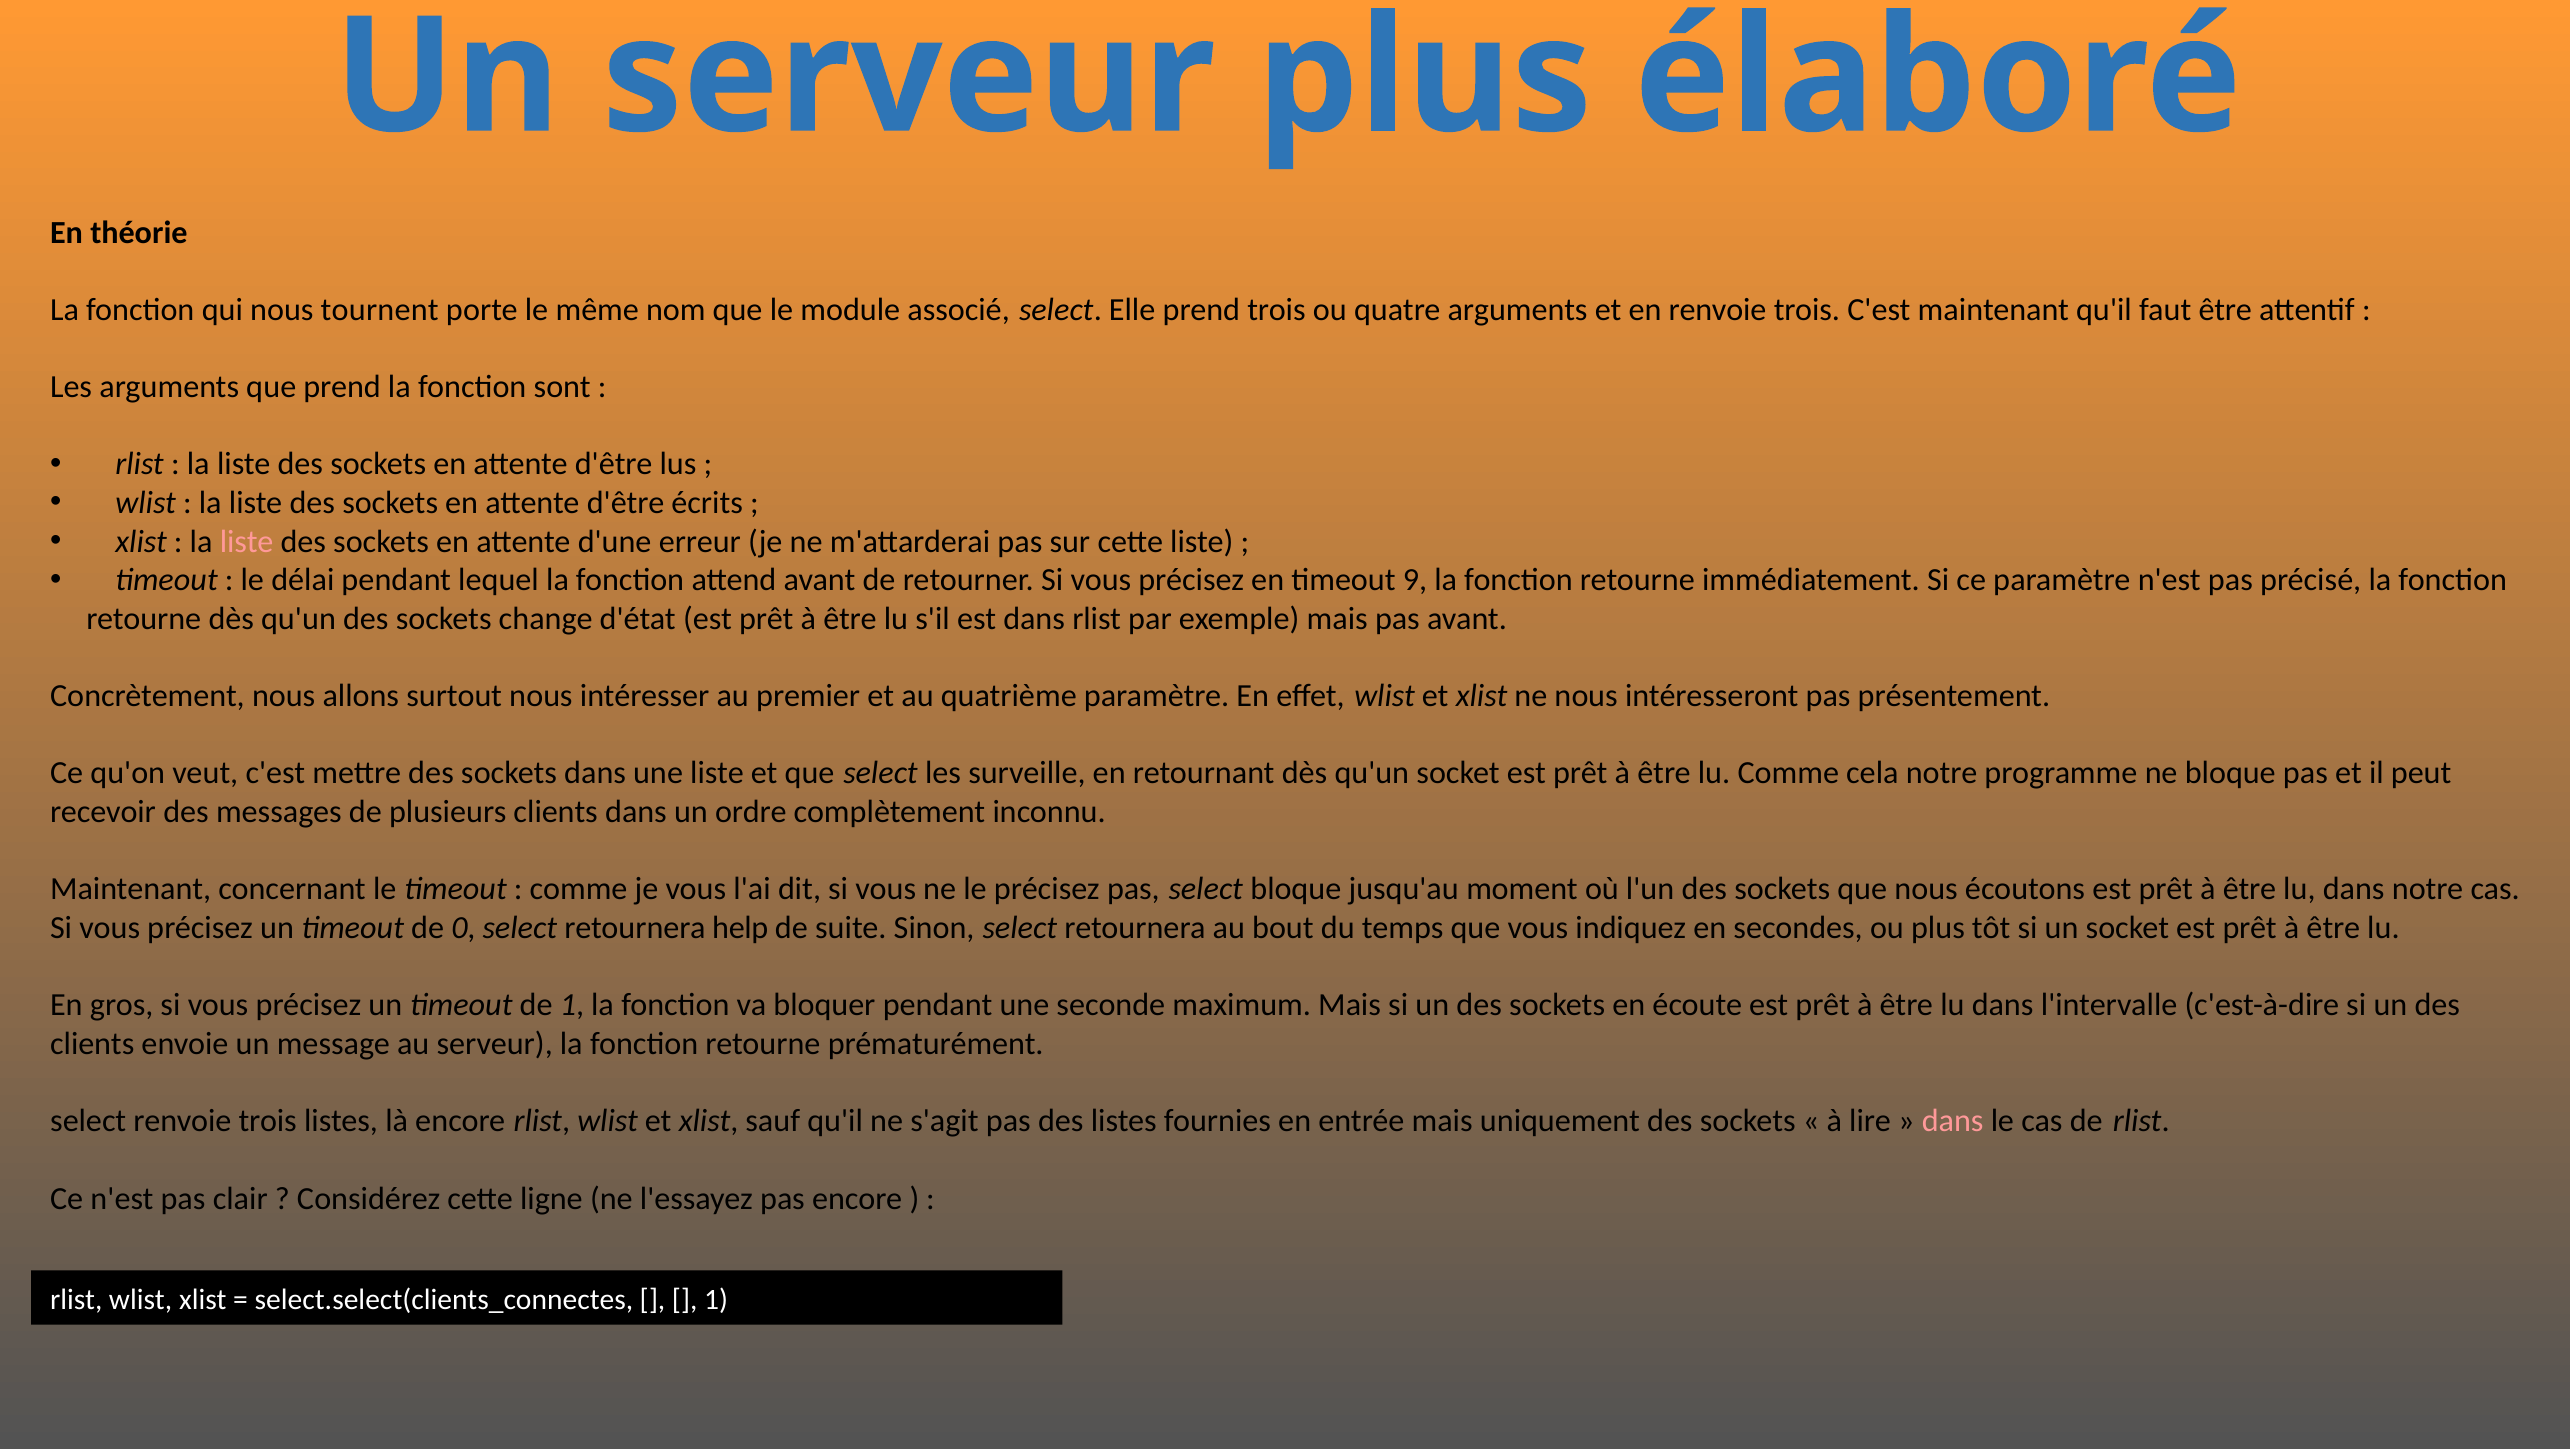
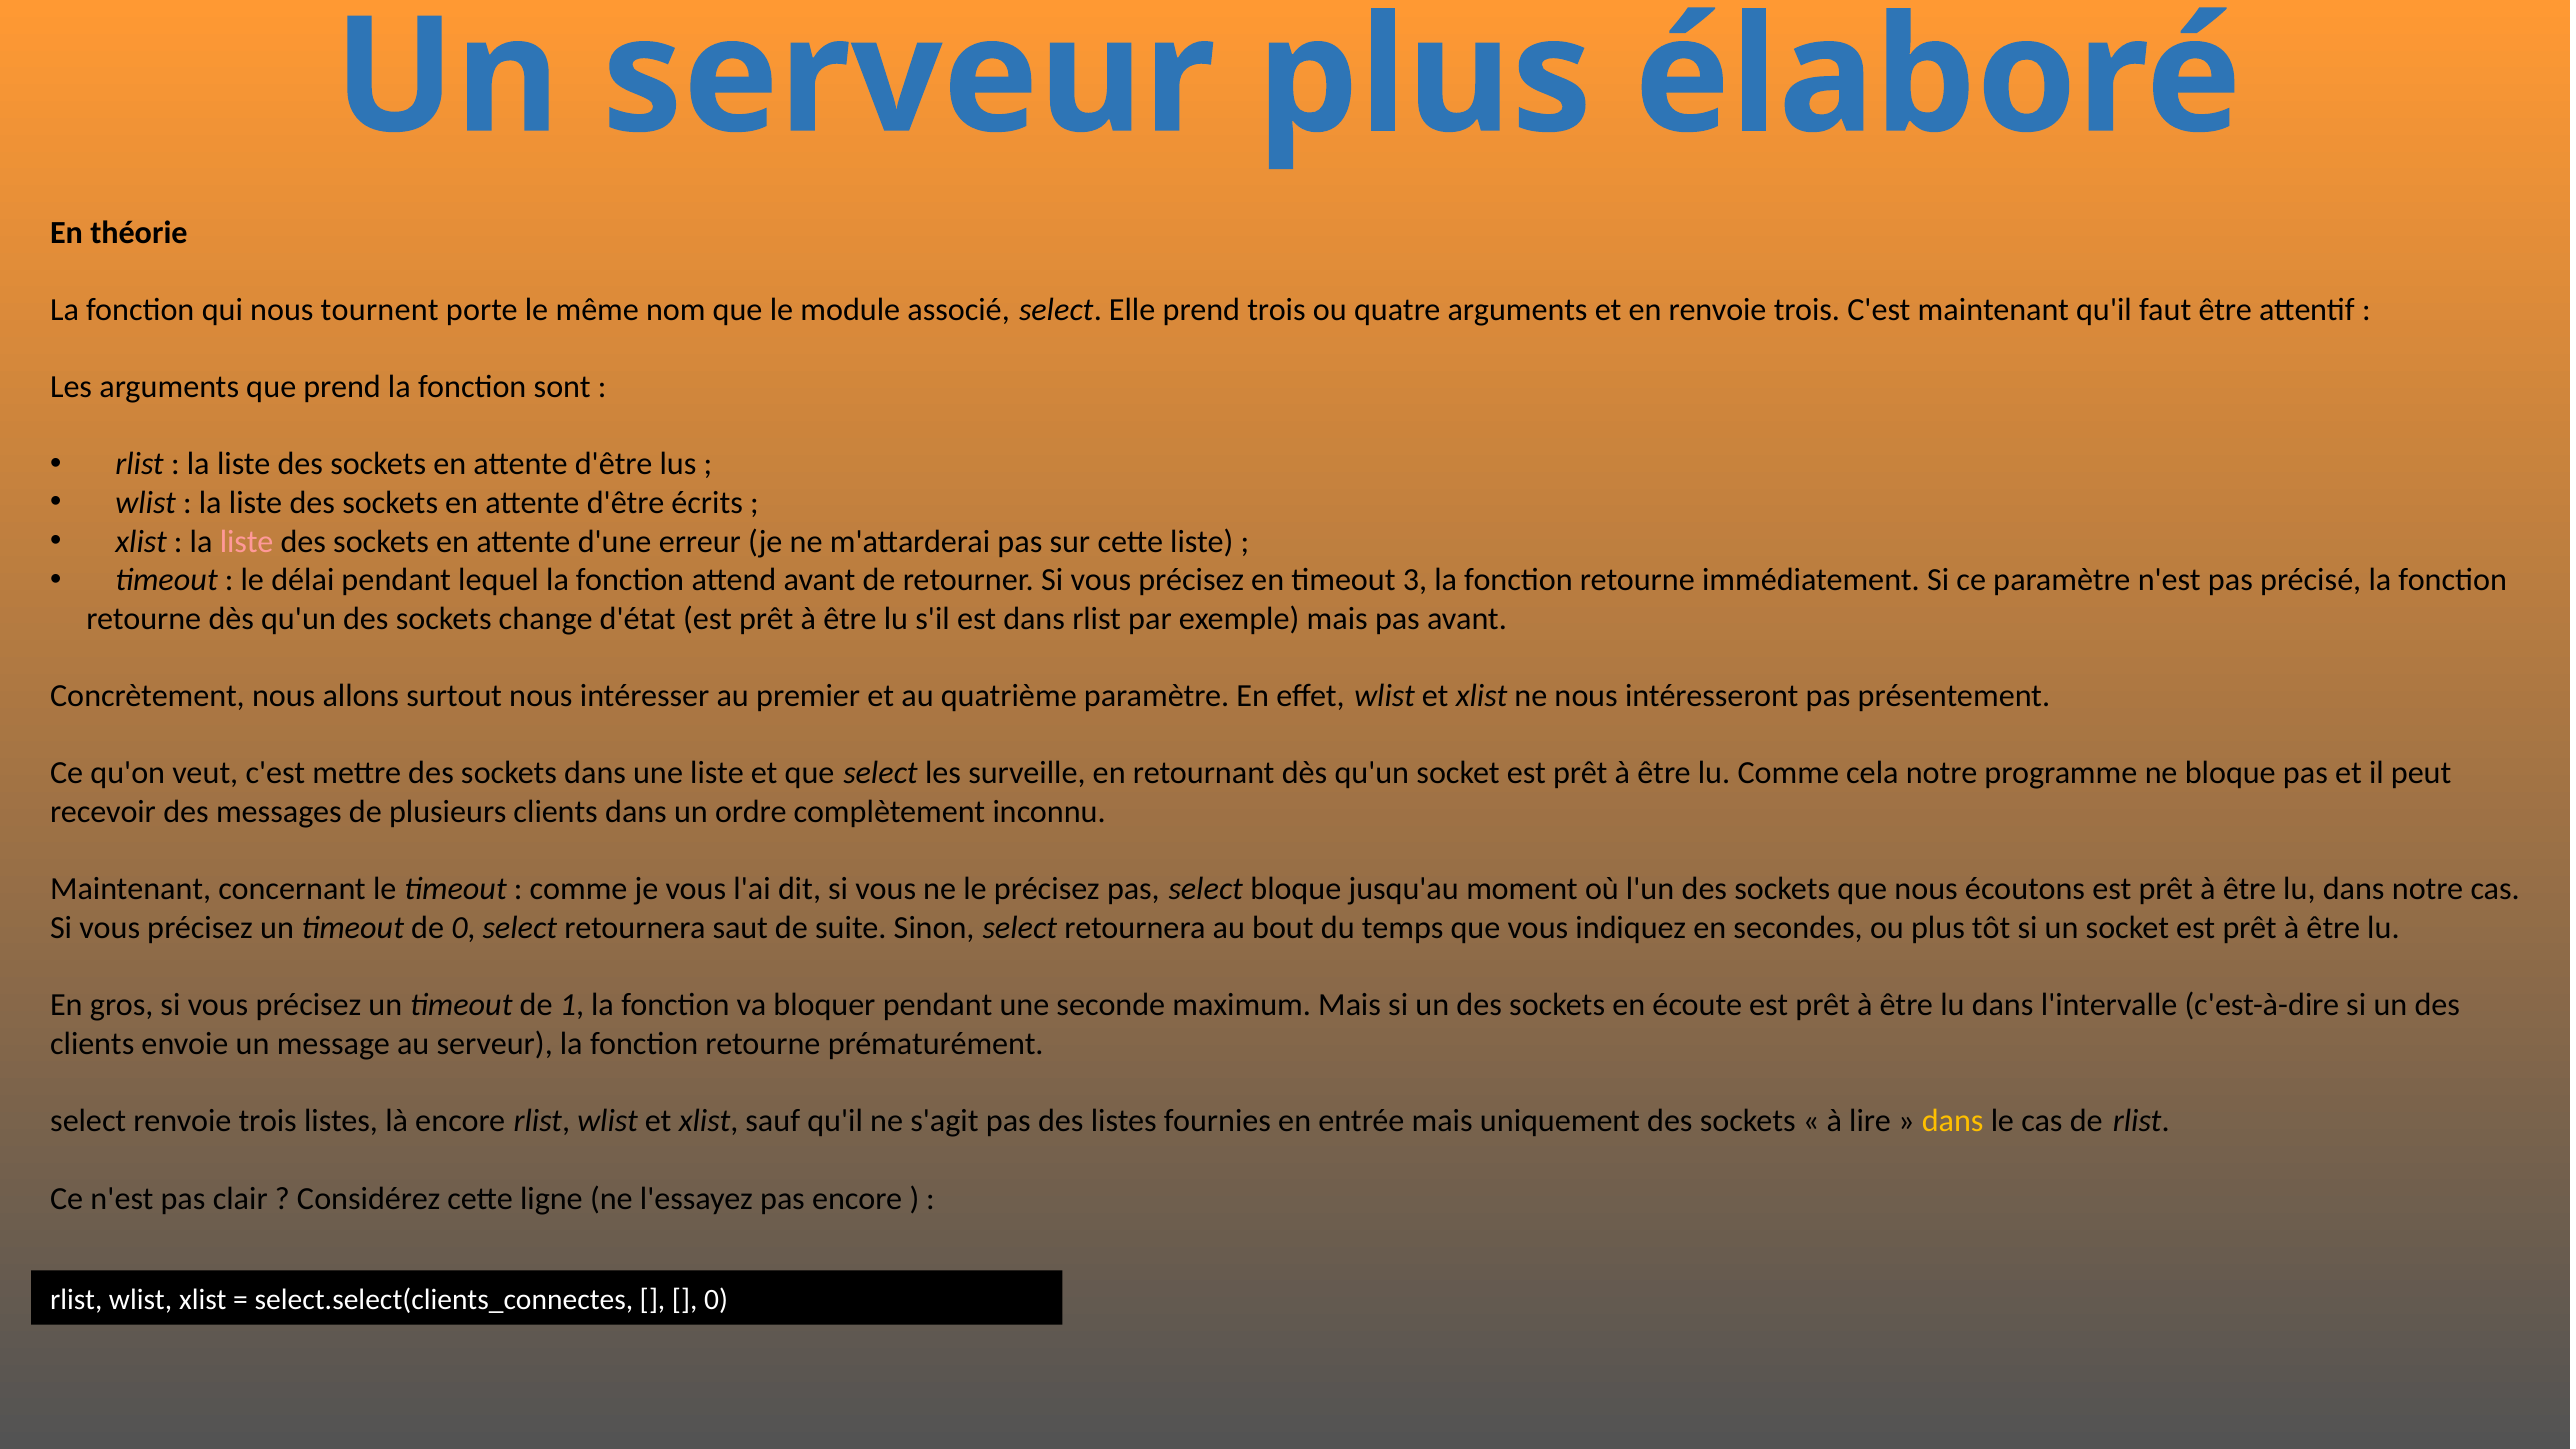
9: 9 -> 3 (1415, 580)
help: help -> saut (740, 928)
dans colour: pink -> yellow (1953, 1121)
1: 1 -> 0 (716, 1300)
